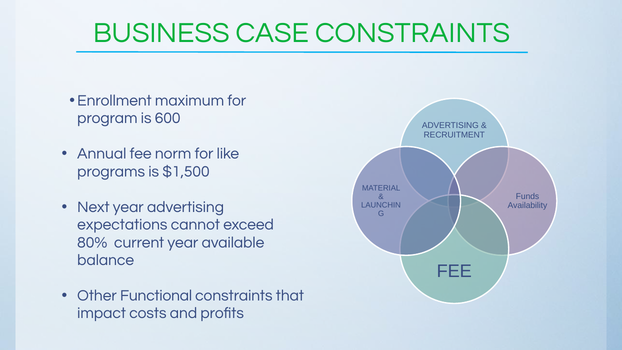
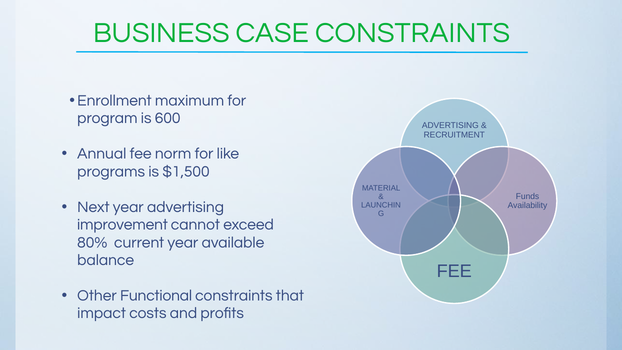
expectations: expectations -> improvement (122, 225)
